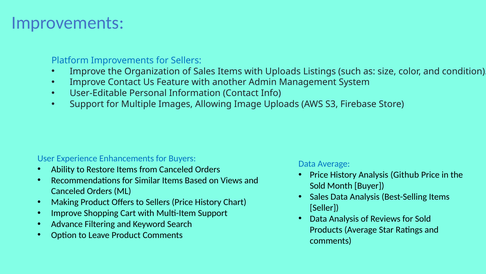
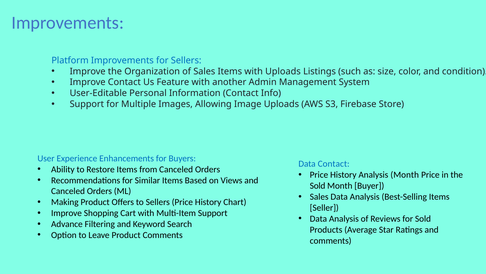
Data Average: Average -> Contact (334, 164)
Analysis Github: Github -> Month (405, 175)
